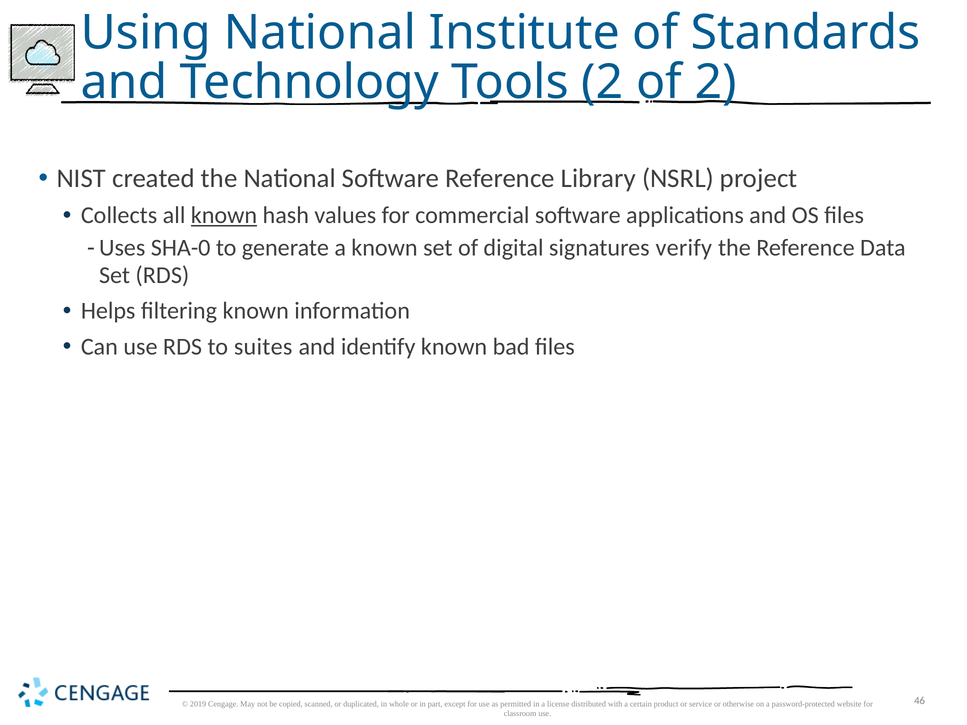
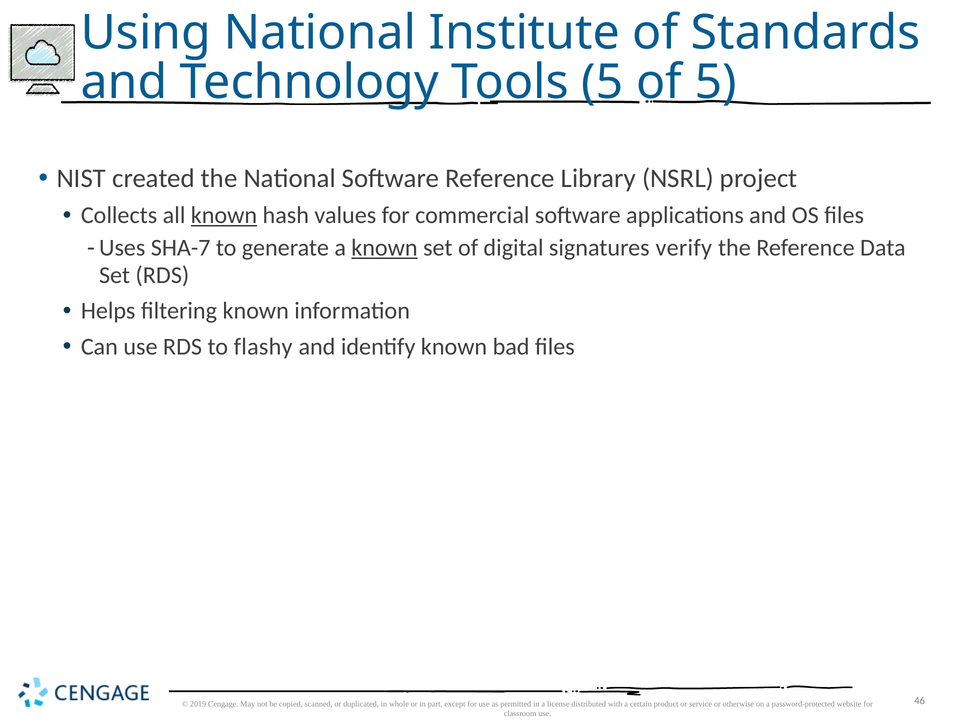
Tools 2: 2 -> 5 (603, 82)
of 2: 2 -> 5 (716, 82)
SHA-0: SHA-0 -> SHA-7 (181, 248)
known underline: none -> present (384, 248)
suites: suites -> flashy (263, 347)
